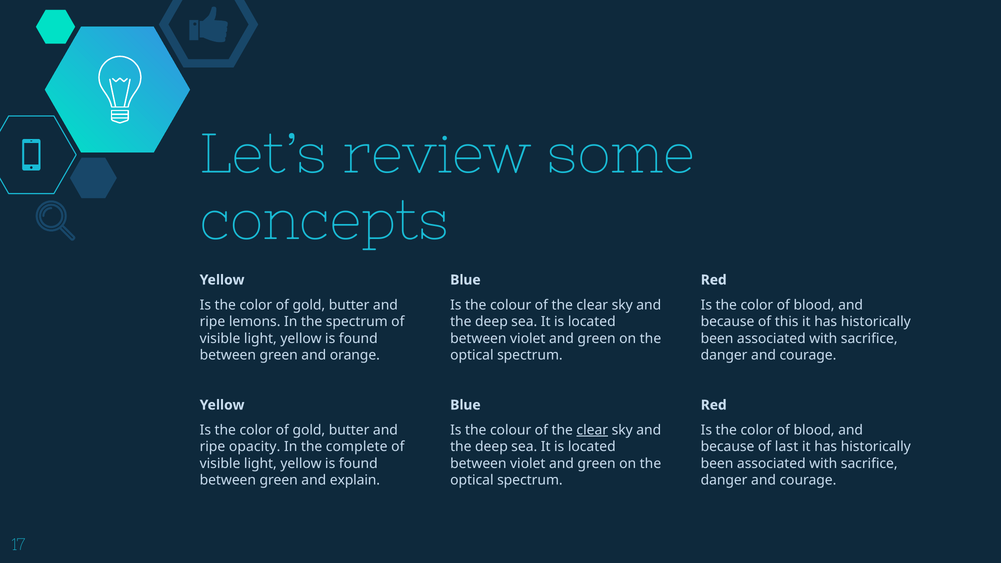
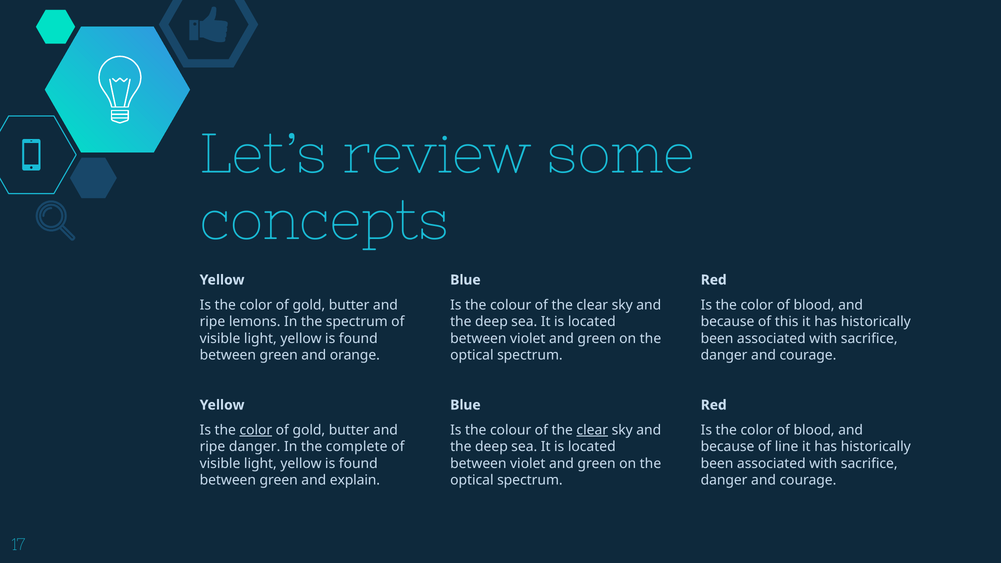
color underline: none -> present (256, 430)
ripe opacity: opacity -> danger (255, 447)
last: last -> line (787, 447)
